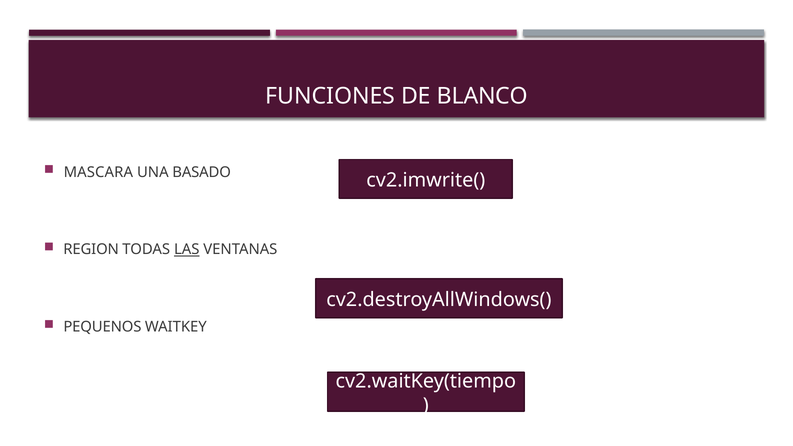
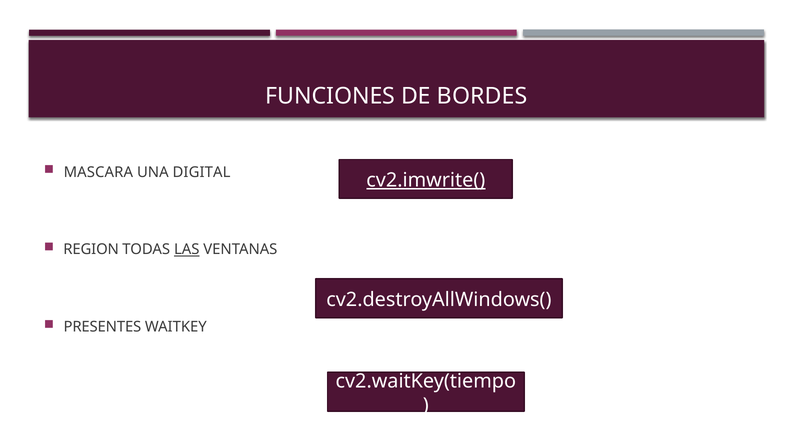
BLANCO: BLANCO -> BORDES (482, 96)
BASADO: BASADO -> DIGITAL (202, 172)
cv2.imwrite( underline: none -> present (426, 180)
PEQUENOS: PEQUENOS -> PRESENTES (102, 327)
